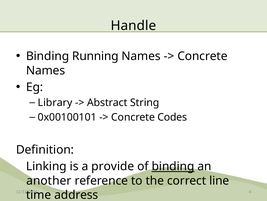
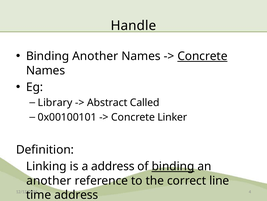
Binding Running: Running -> Another (95, 56)
Concrete underline: none -> present (202, 56)
String: String -> Called (145, 102)
Codes: Codes -> Linker (172, 117)
a provide: provide -> address (113, 166)
